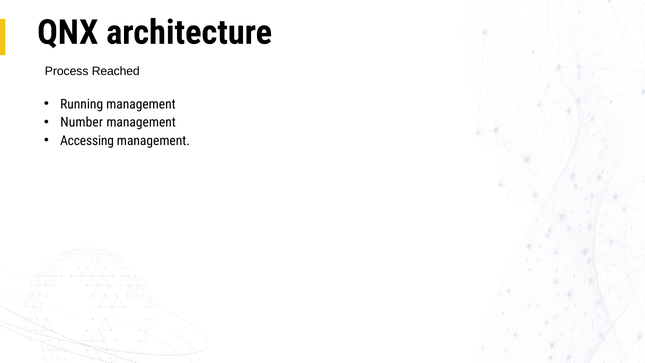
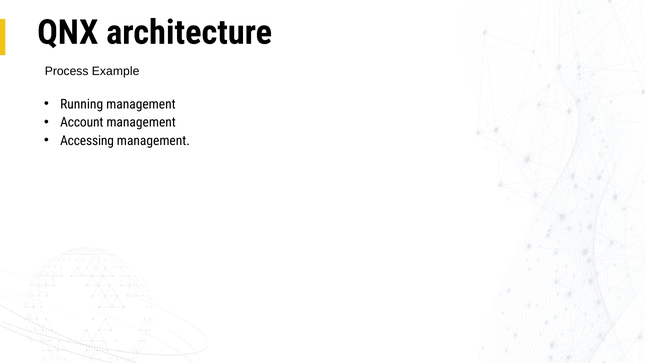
Reached: Reached -> Example (116, 71)
Number: Number -> Account (82, 122)
